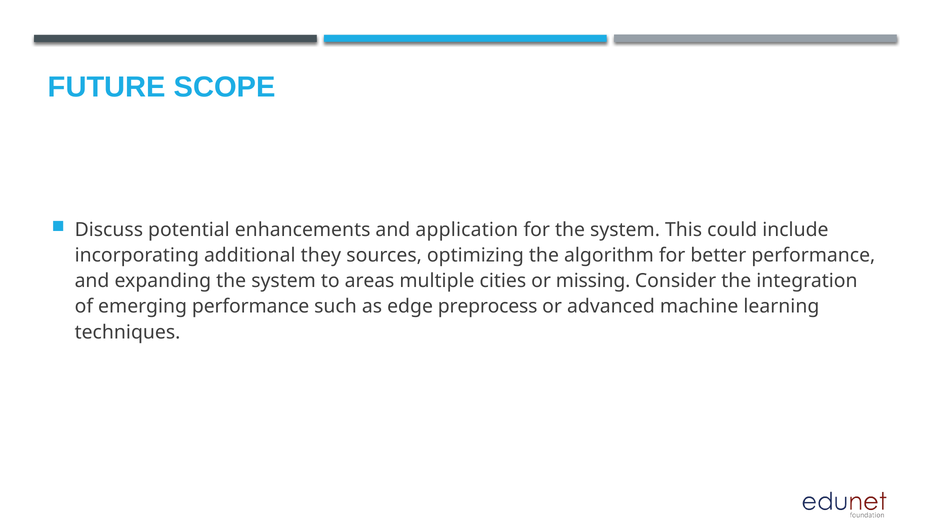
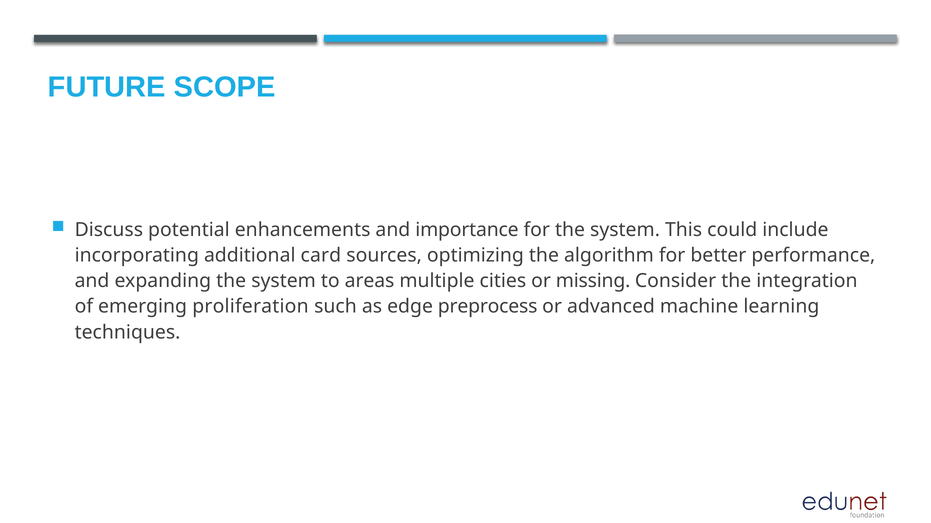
application: application -> importance (467, 230)
they: they -> card (321, 256)
emerging performance: performance -> proliferation (250, 307)
